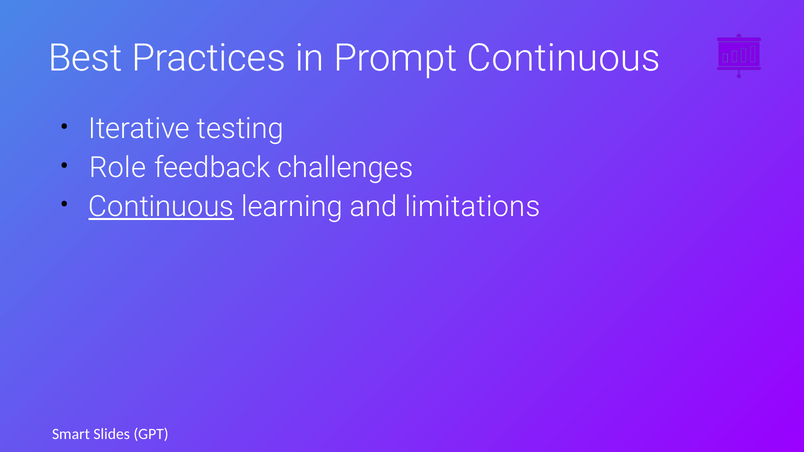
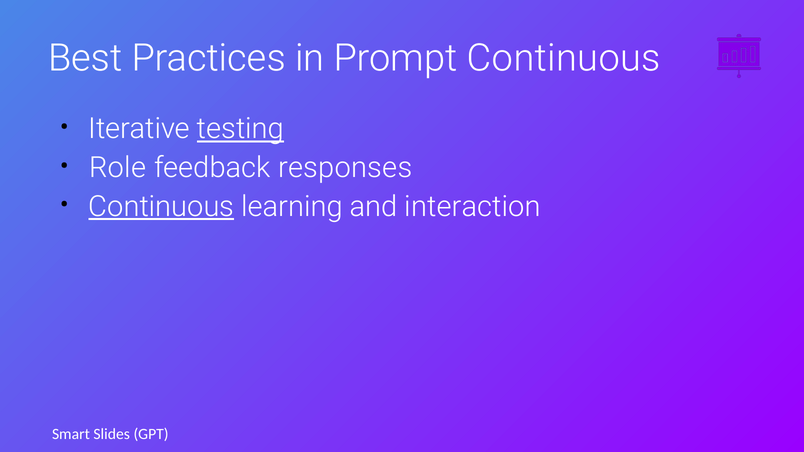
testing underline: none -> present (240, 129)
challenges: challenges -> responses (345, 168)
limitations: limitations -> interaction (473, 207)
